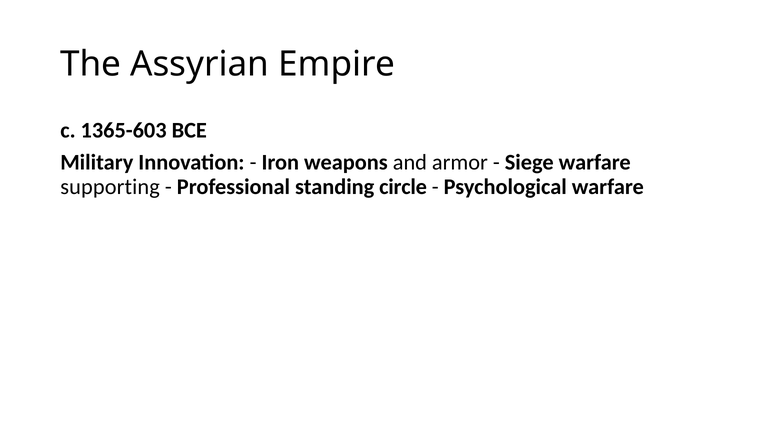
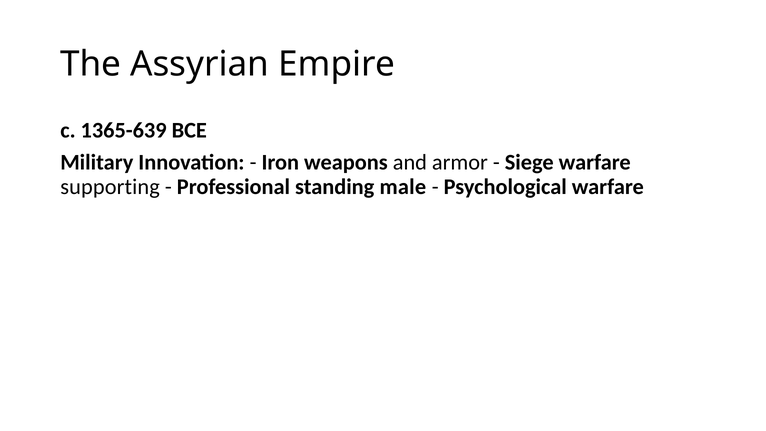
1365-603: 1365-603 -> 1365-639 (124, 130)
circle: circle -> male (403, 187)
